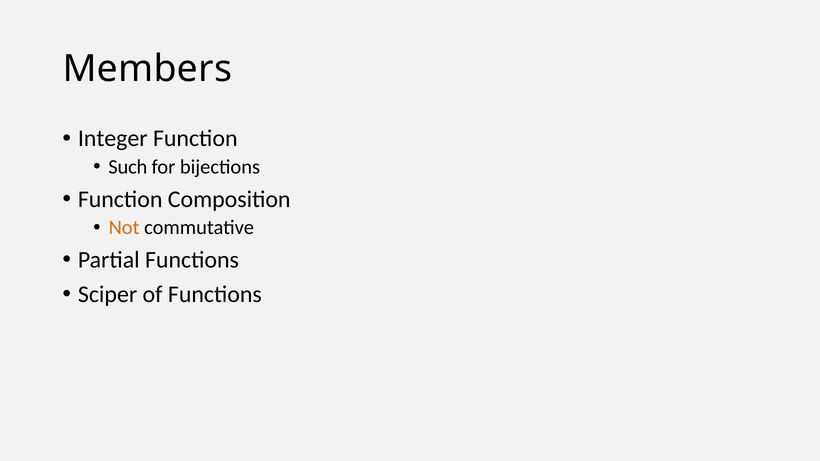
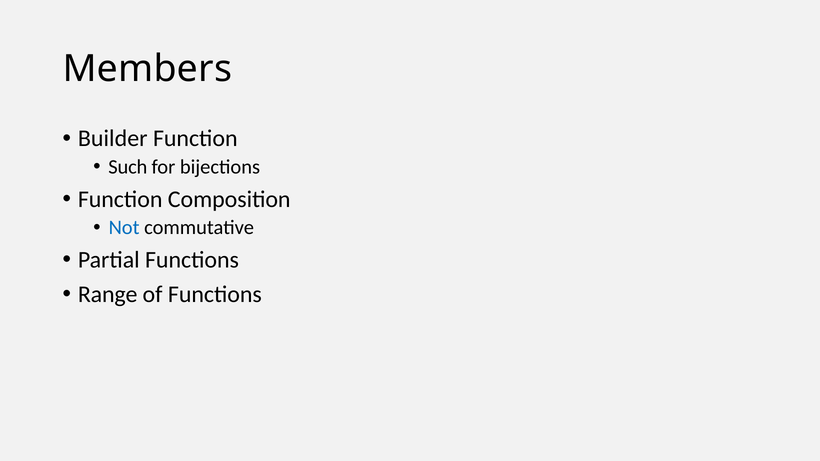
Integer: Integer -> Builder (113, 139)
Not colour: orange -> blue (124, 228)
Sciper: Sciper -> Range (108, 295)
